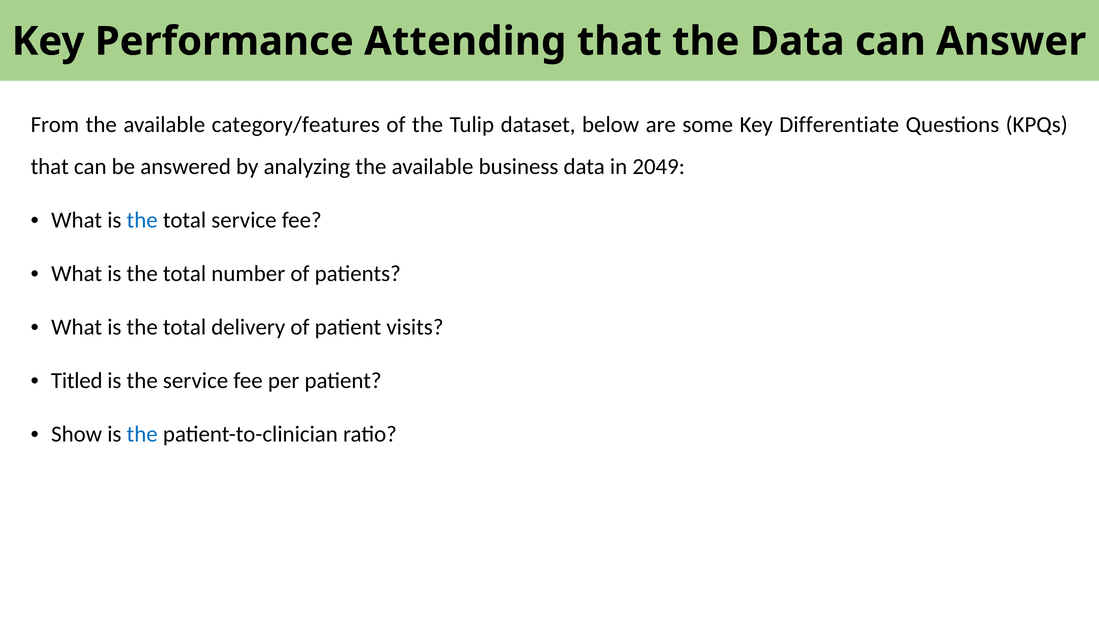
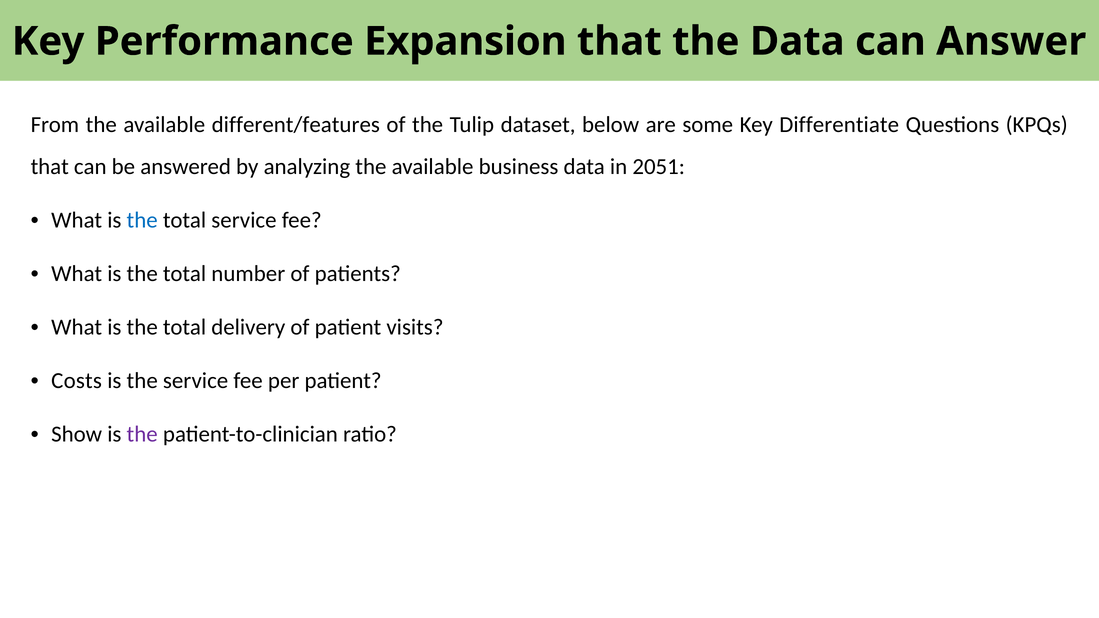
Attending: Attending -> Expansion (465, 41)
category/features: category/features -> different/features (296, 125)
2049: 2049 -> 2051 (659, 167)
Titled: Titled -> Costs (77, 381)
the colour: blue -> purple (142, 434)
